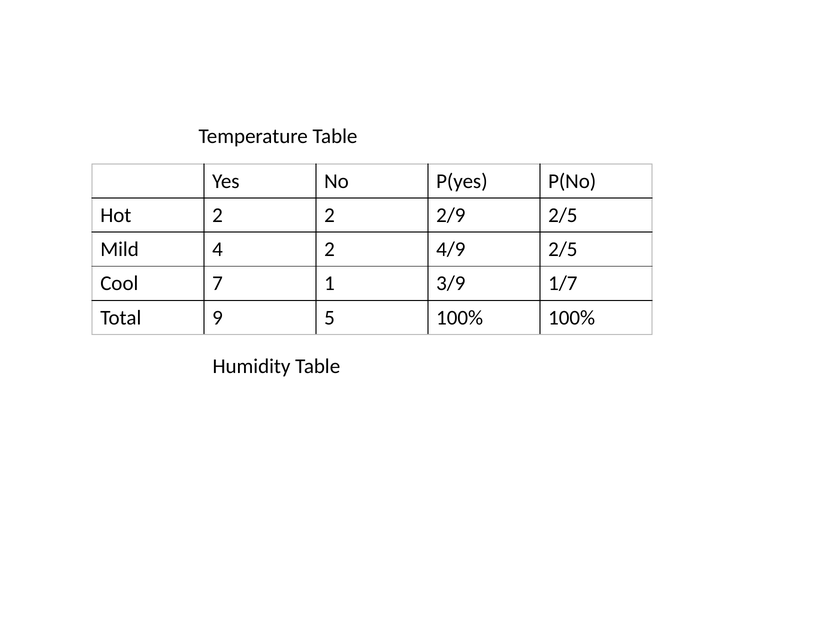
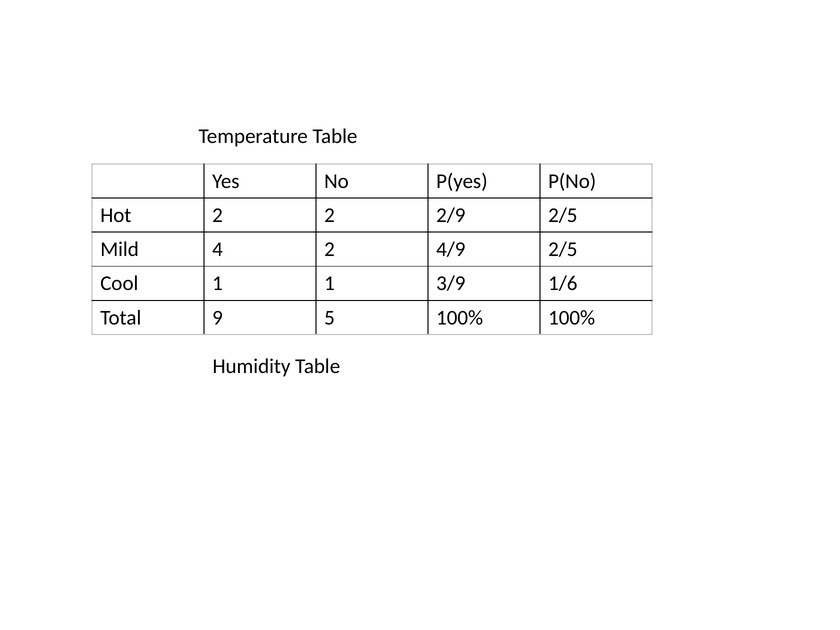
Cool 7: 7 -> 1 (218, 284)
1/7: 1/7 -> 1/6 (563, 284)
